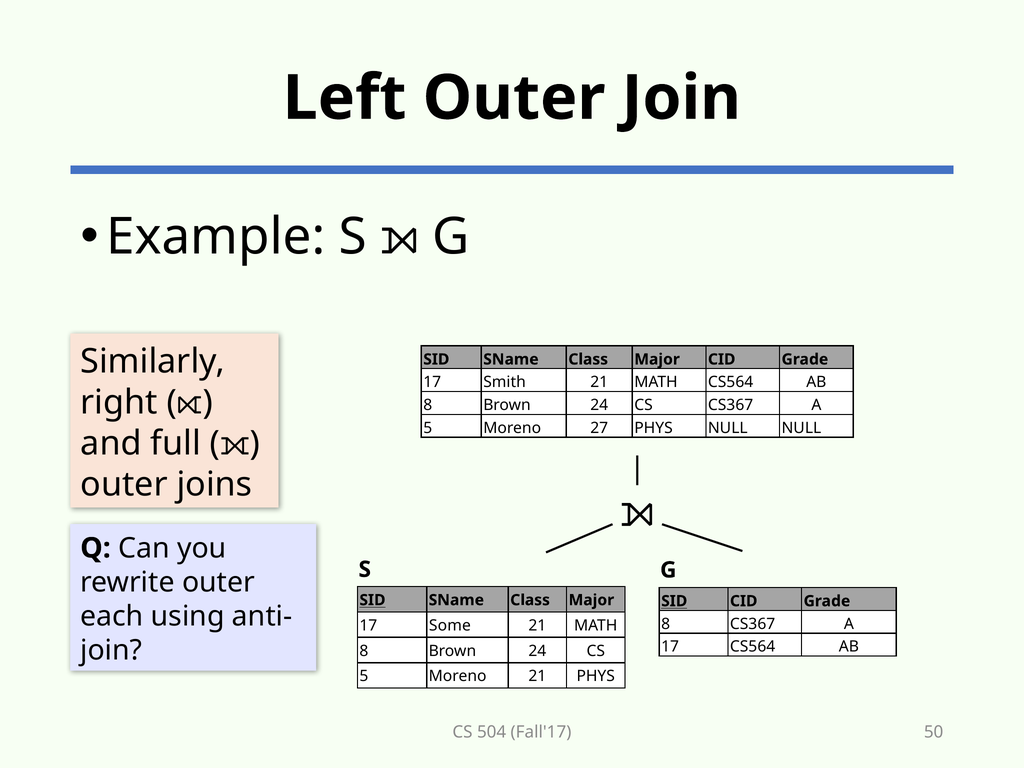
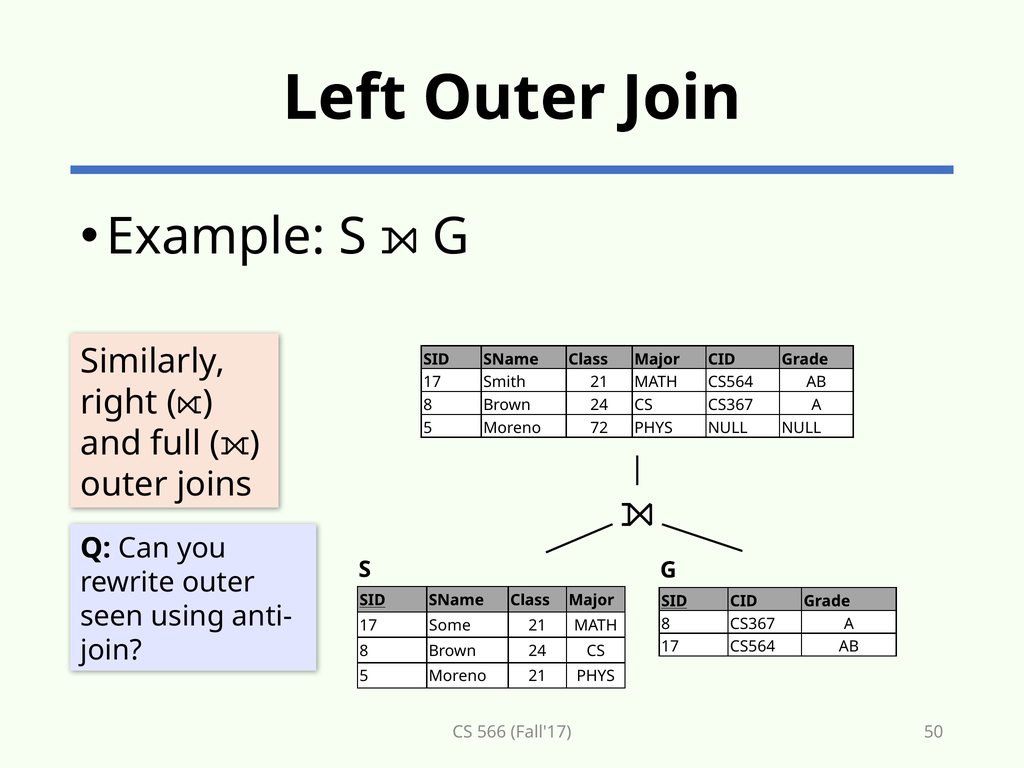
27: 27 -> 72 (599, 428)
each: each -> seen (112, 616)
504: 504 -> 566 (492, 732)
